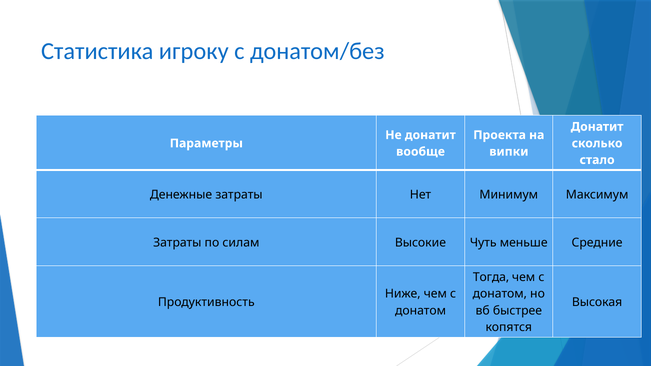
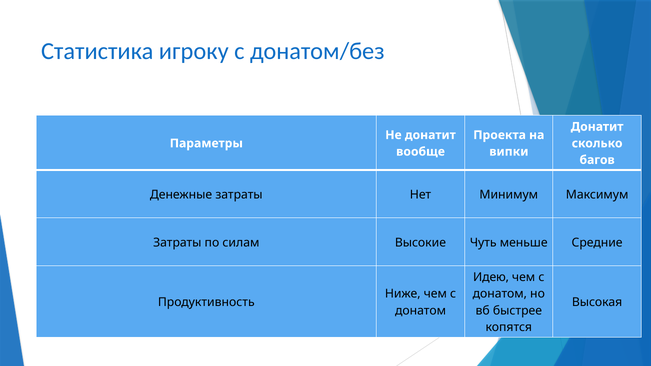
стало: стало -> багов (597, 160)
Тогда: Тогда -> Идею (491, 277)
